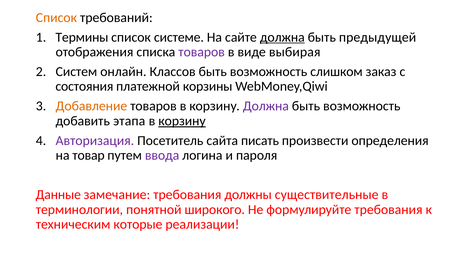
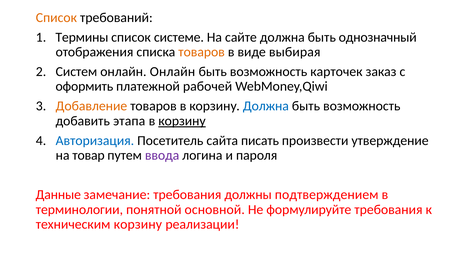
должна underline: present -> none (282, 37)
предыдущей: предыдущей -> однозначный (378, 37)
товаров colour: purple -> orange (202, 52)
онлайн Классов: Классов -> Онлайн (173, 72)
слишком: слишком -> карточек (336, 72)
состояния: состояния -> оформить (84, 87)
корзины: корзины -> рабочей (208, 87)
Должна colour: purple -> blue (266, 106)
Авторизация colour: purple -> blue (95, 141)
определения: определения -> утверждение (390, 141)
существительные: существительные -> подтверждением (327, 195)
широкого: широкого -> основной (215, 210)
техническим которые: которые -> корзину (138, 225)
